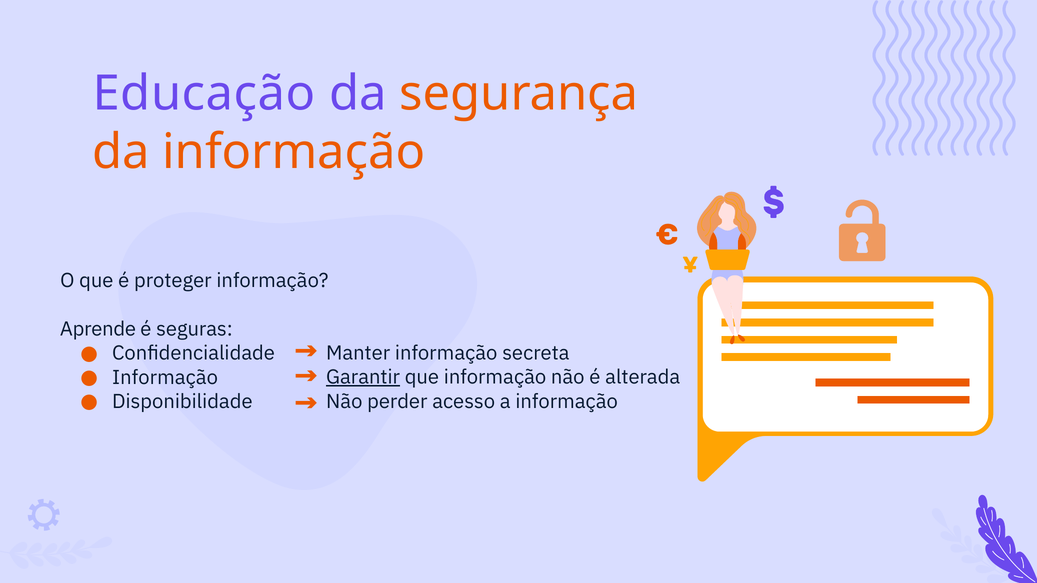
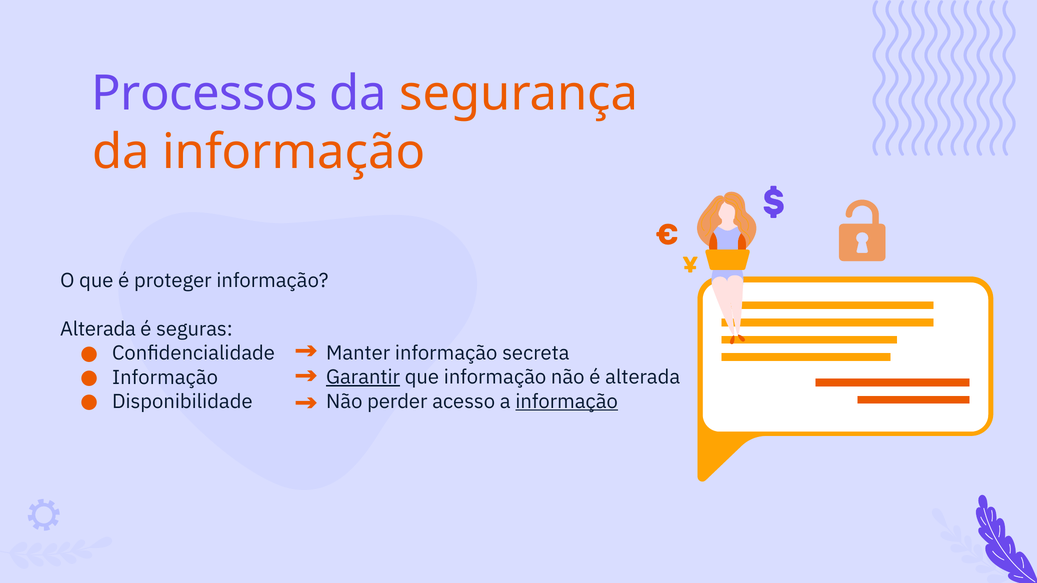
Educação: Educação -> Processos (204, 94)
Aprende: Aprende -> Alterada (98, 329)
informação underline: none -> present (567, 402)
